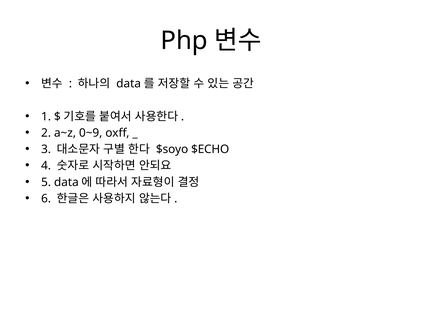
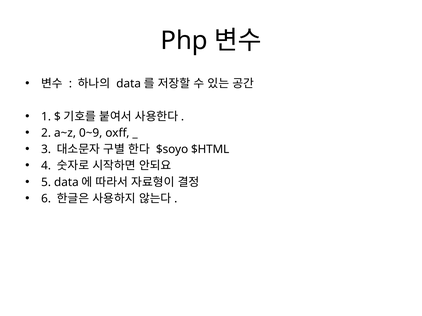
$ECHO: $ECHO -> $HTML (210, 150)
